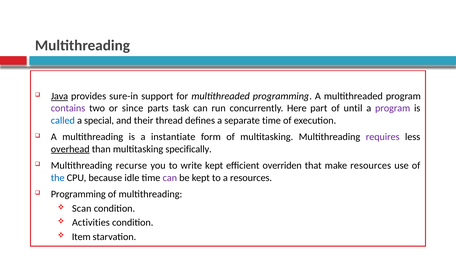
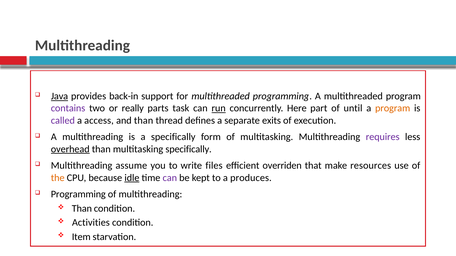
sure-in: sure-in -> back-in (124, 96)
since: since -> really (133, 109)
run underline: none -> present (219, 109)
program colour: purple -> orange (393, 109)
called colour: blue -> purple (63, 121)
special: special -> access (99, 121)
and their: their -> than (144, 121)
separate time: time -> exits (271, 121)
a instantiate: instantiate -> specifically (173, 137)
recurse: recurse -> assume (131, 166)
write kept: kept -> files (214, 166)
the colour: blue -> orange (58, 178)
idle underline: none -> present (132, 178)
a resources: resources -> produces (251, 178)
Scan: Scan -> Than (82, 209)
